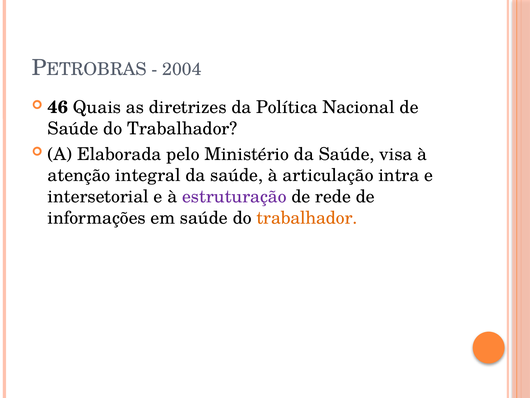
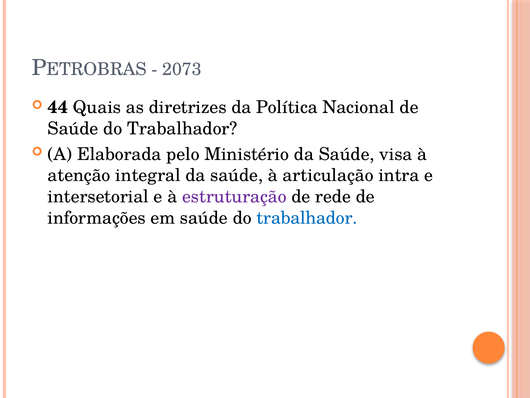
2004: 2004 -> 2073 (182, 69)
46: 46 -> 44 (58, 107)
trabalhador colour: orange -> blue (307, 218)
